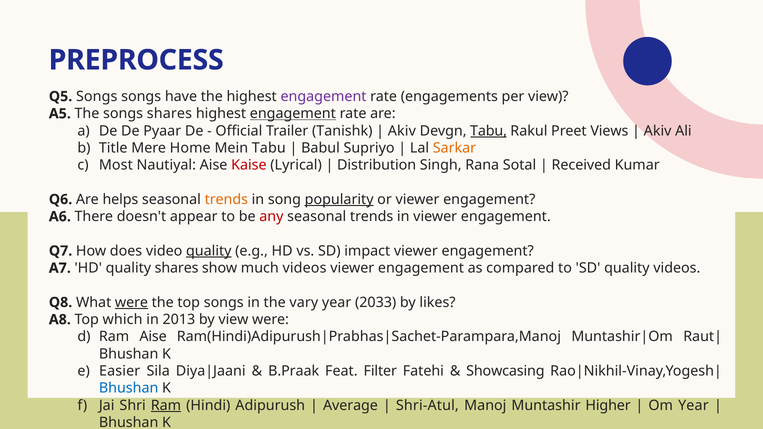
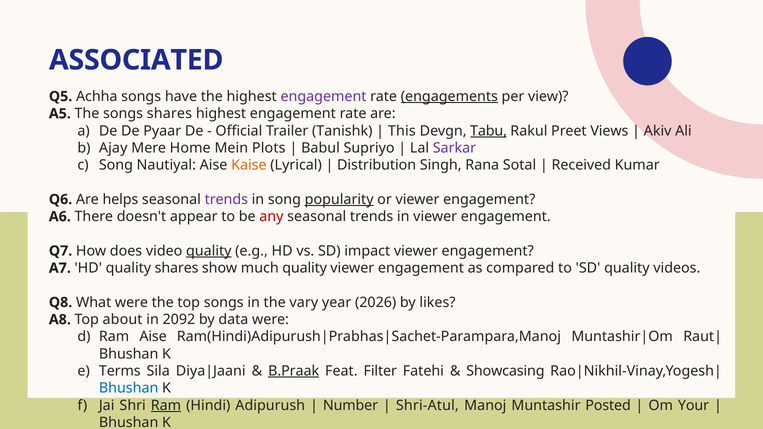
PREPROCESS: PREPROCESS -> ASSOCIATED (136, 60)
Q5 Songs: Songs -> Achha (97, 97)
engagements underline: none -> present (449, 97)
engagement underline: present -> none (293, 114)
Akiv: Akiv -> This (402, 131)
Title: Title -> Ajay (113, 148)
Mein Tabu: Tabu -> Plots (269, 148)
Sarkar colour: orange -> purple (454, 148)
Most: Most -> Song (116, 165)
Kaise colour: red -> orange (249, 165)
trends colour: orange -> purple (226, 200)
much videos: videos -> quality (305, 268)
were underline: present -> none (132, 303)
2033: 2033 -> 2026 (376, 303)
which: which -> about (123, 320)
2013: 2013 -> 2092 (179, 320)
by view: view -> data (233, 320)
Easier: Easier -> Terms (120, 371)
B.Praak underline: none -> present (294, 371)
Average: Average -> Number (350, 406)
Higher: Higher -> Posted (608, 406)
Om Year: Year -> Your (694, 406)
